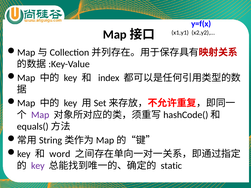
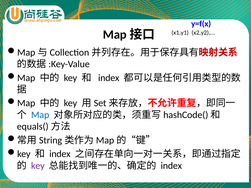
Map colour: purple -> blue (40, 115)
word: word -> index (60, 154)
static: static -> index (171, 166)
